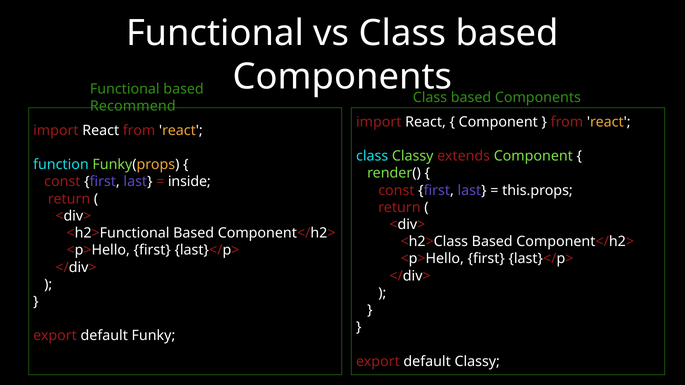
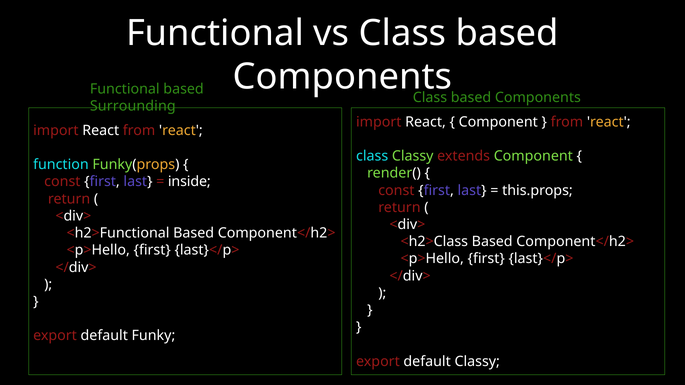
Recommend: Recommend -> Surrounding (133, 106)
